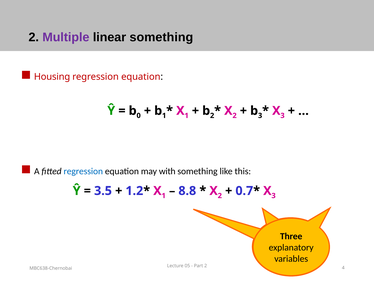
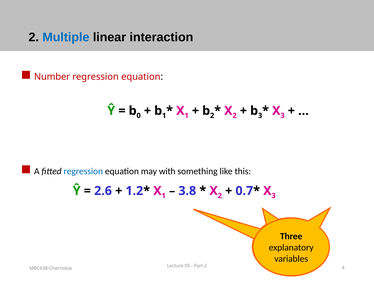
Multiple colour: purple -> blue (66, 37)
linear something: something -> interaction (161, 37)
Housing: Housing -> Number (52, 77)
3.5: 3.5 -> 2.6 (103, 191)
8.8: 8.8 -> 3.8 (187, 191)
